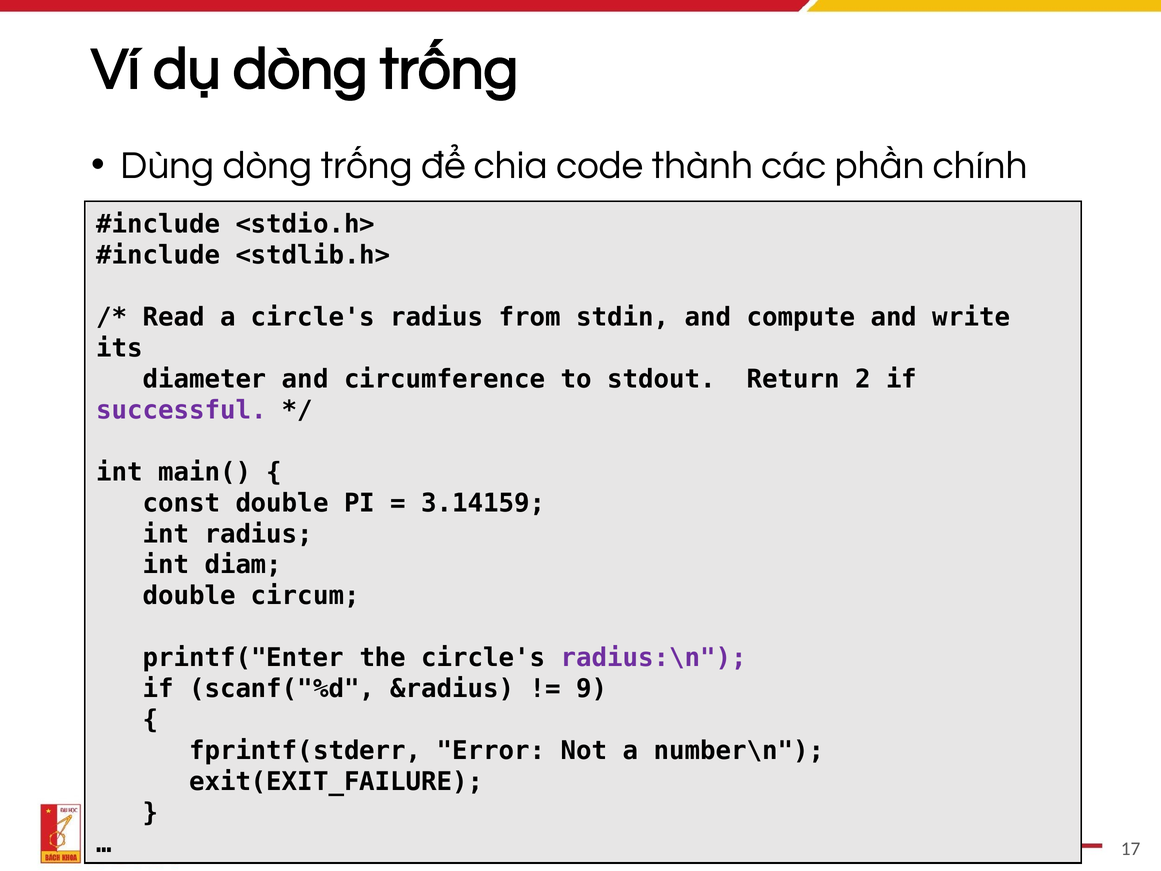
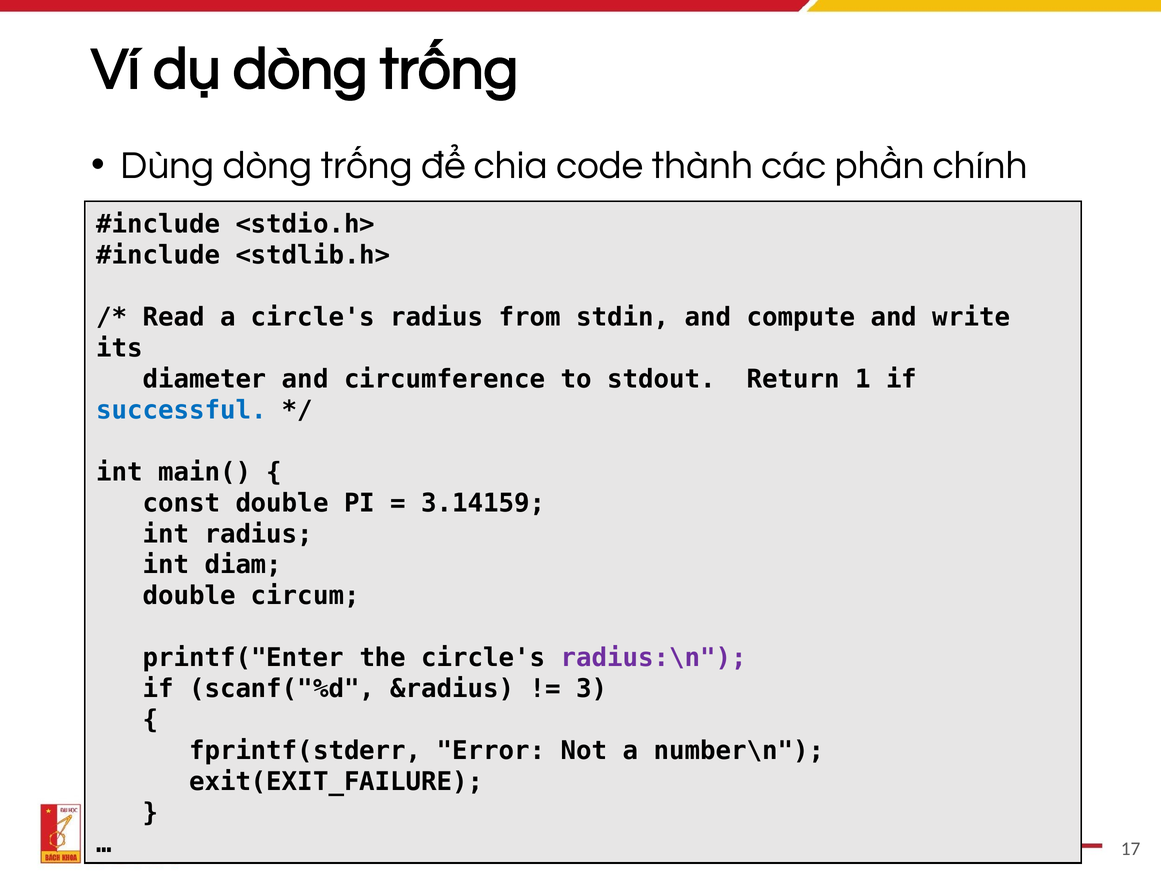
2: 2 -> 1 (863, 379)
successful colour: purple -> blue (181, 410)
9: 9 -> 3 (592, 689)
